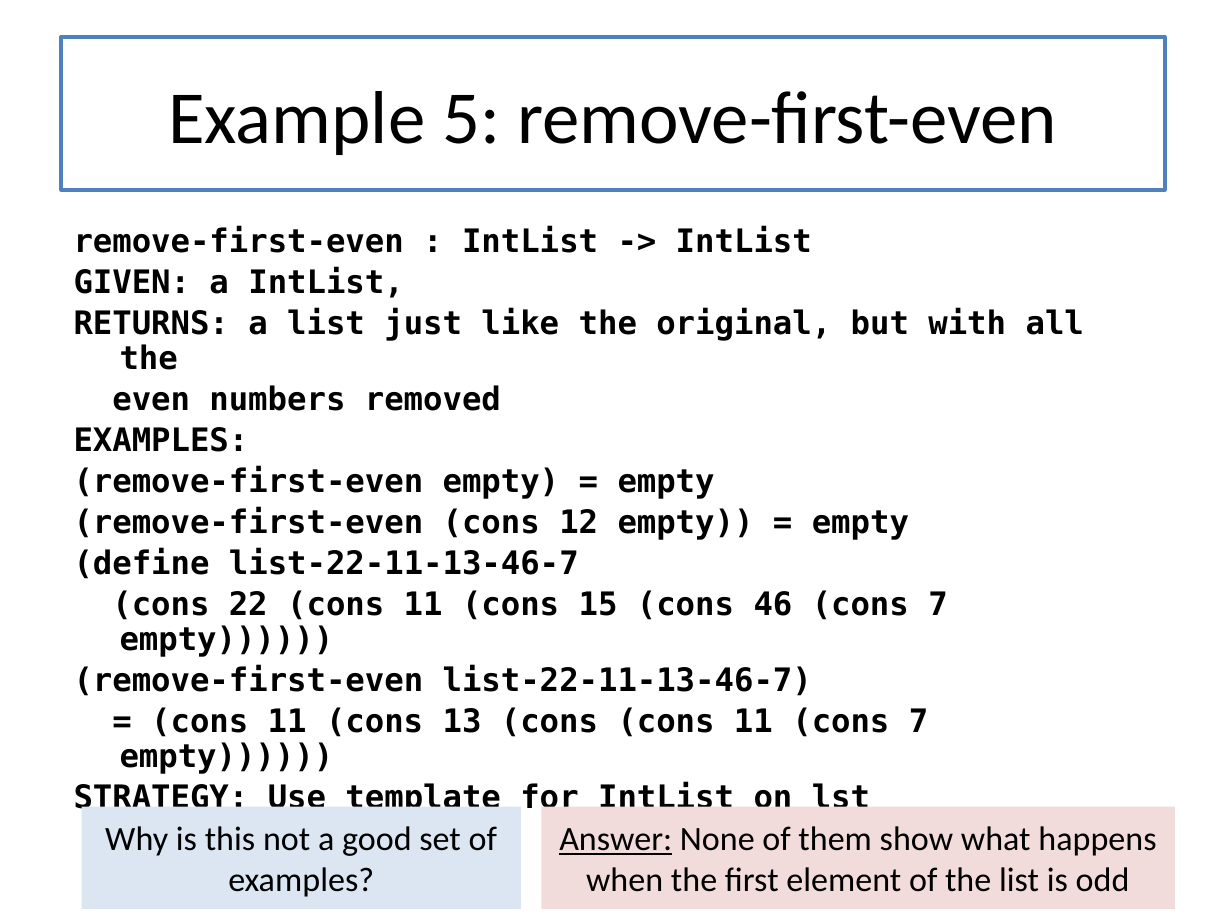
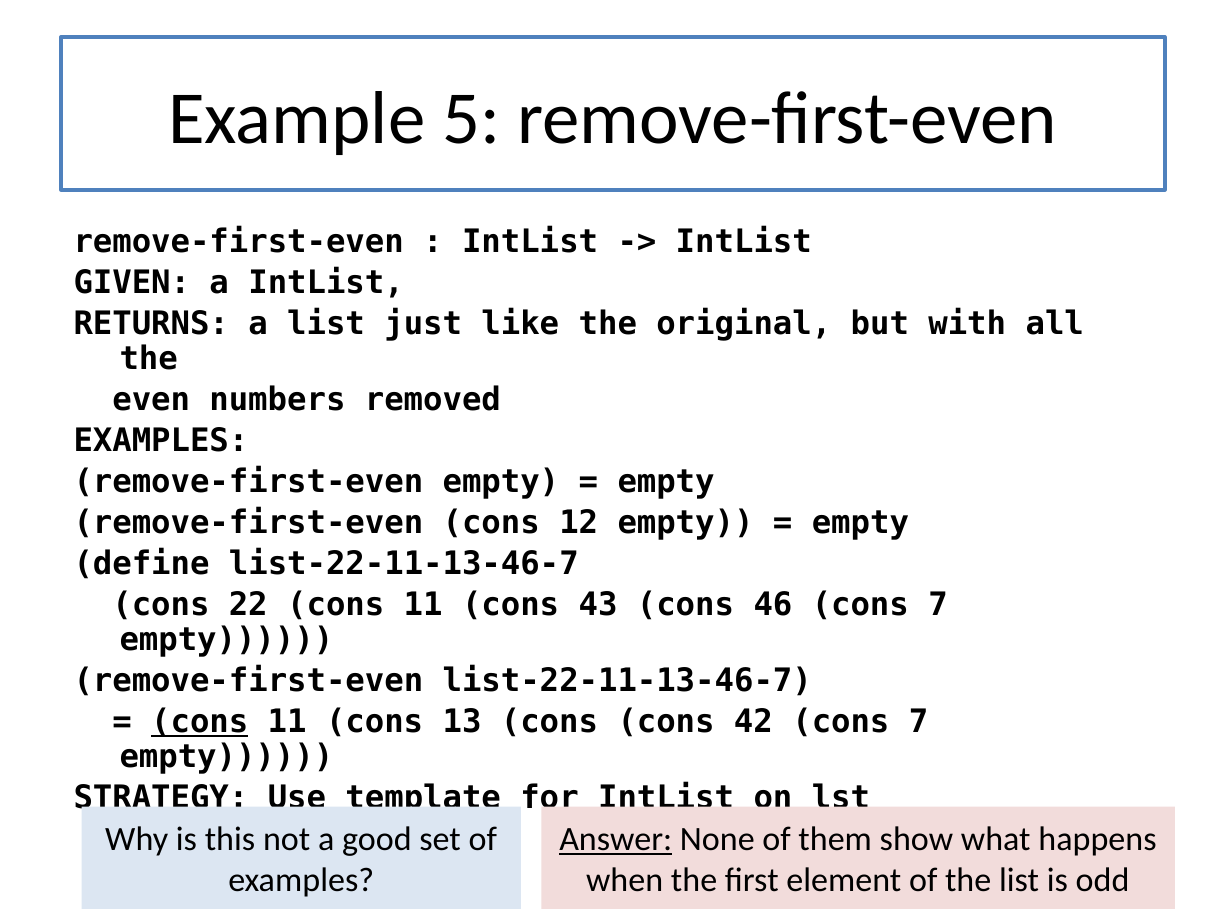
15: 15 -> 43 (598, 606)
cons underline: none -> present (200, 723)
cons cons 11: 11 -> 42 (753, 723)
